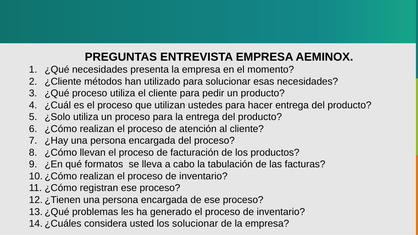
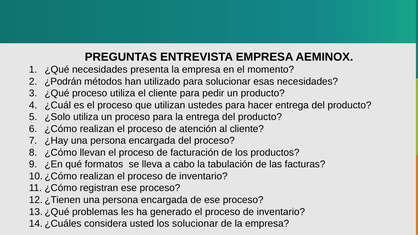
¿Cliente: ¿Cliente -> ¿Podrán (63, 82)
